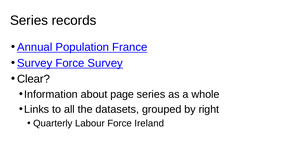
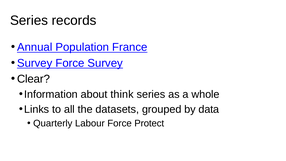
page: page -> think (122, 94)
right: right -> data (209, 109)
Ireland: Ireland -> Protect (149, 123)
